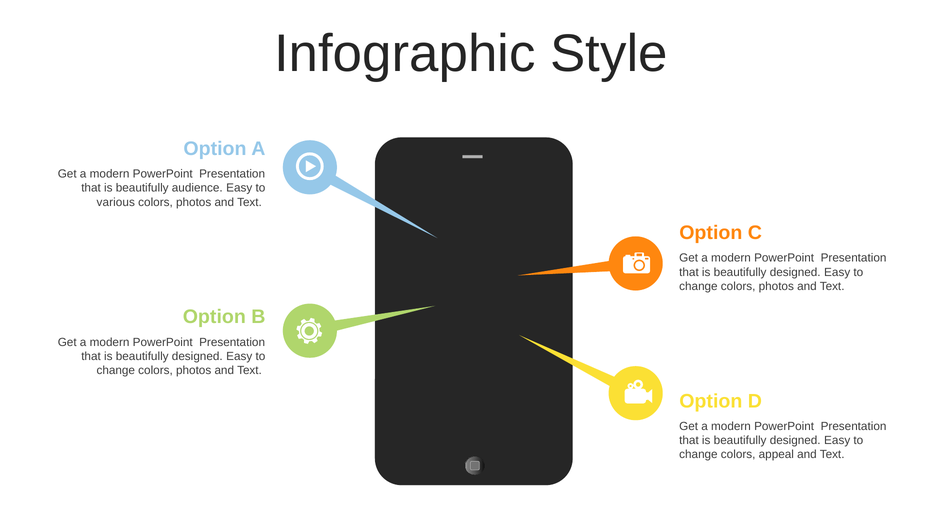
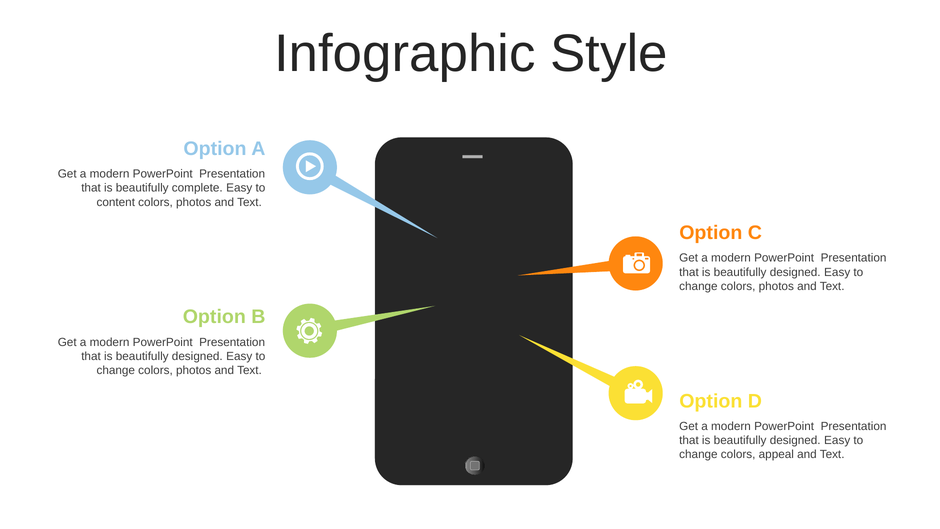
audience: audience -> complete (197, 188)
various: various -> content (116, 202)
